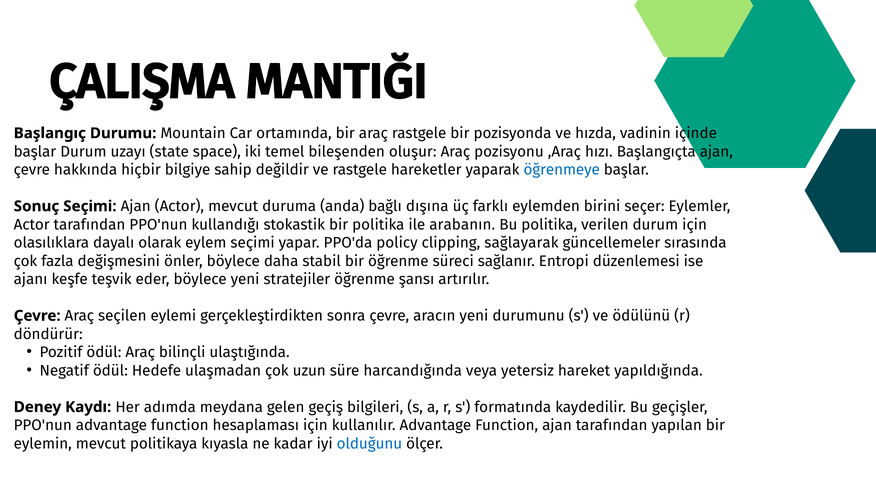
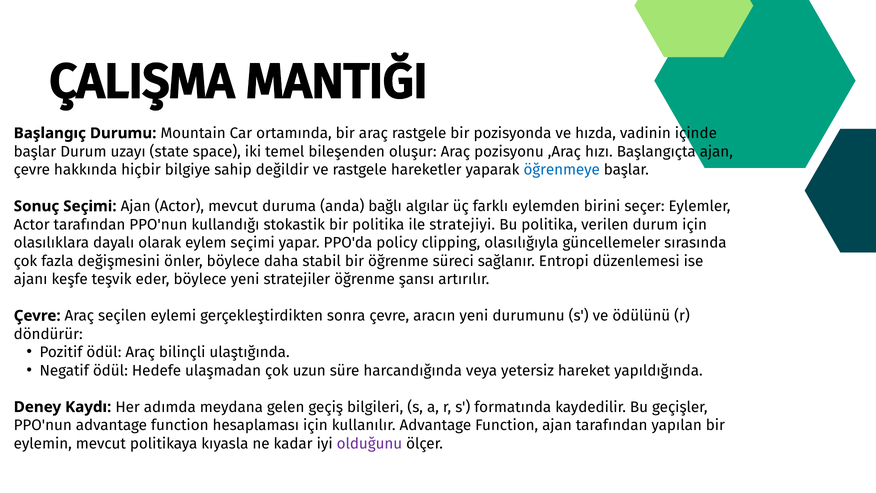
dışına: dışına -> algılar (427, 206)
arabanın: arabanın -> stratejiyi (462, 224)
sağlayarak: sağlayarak -> olasılığıyla (521, 243)
olduğunu colour: blue -> purple (369, 443)
